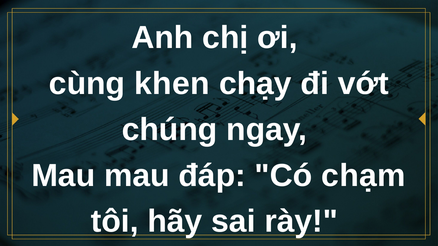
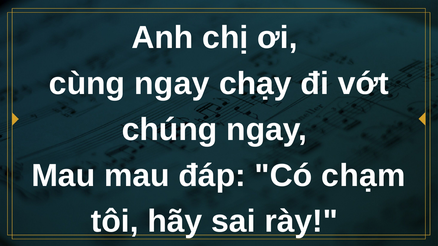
cùng khen: khen -> ngay (172, 84)
